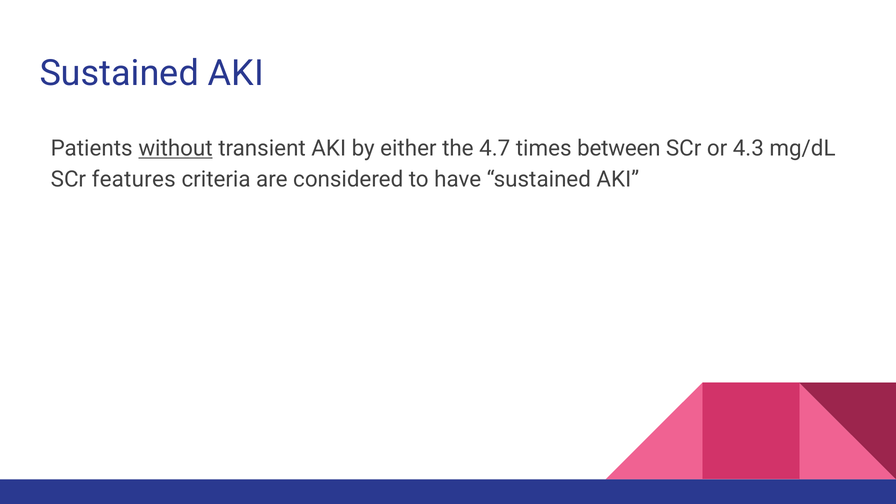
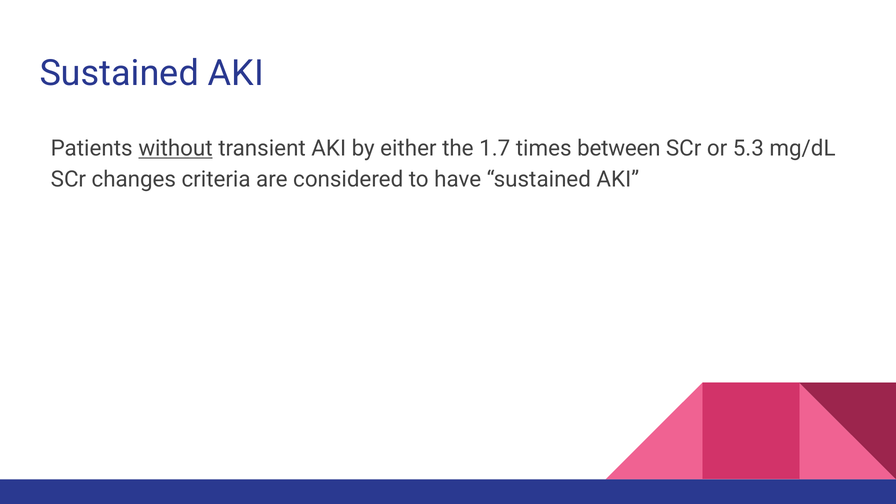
4.7: 4.7 -> 1.7 (495, 148)
4.3: 4.3 -> 5.3 (748, 148)
features: features -> changes (134, 179)
